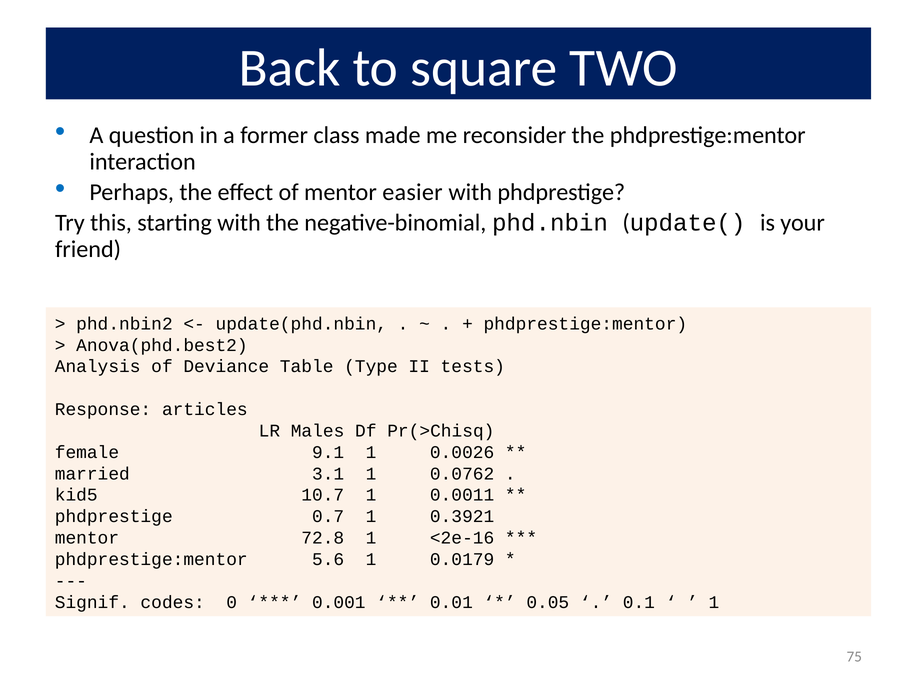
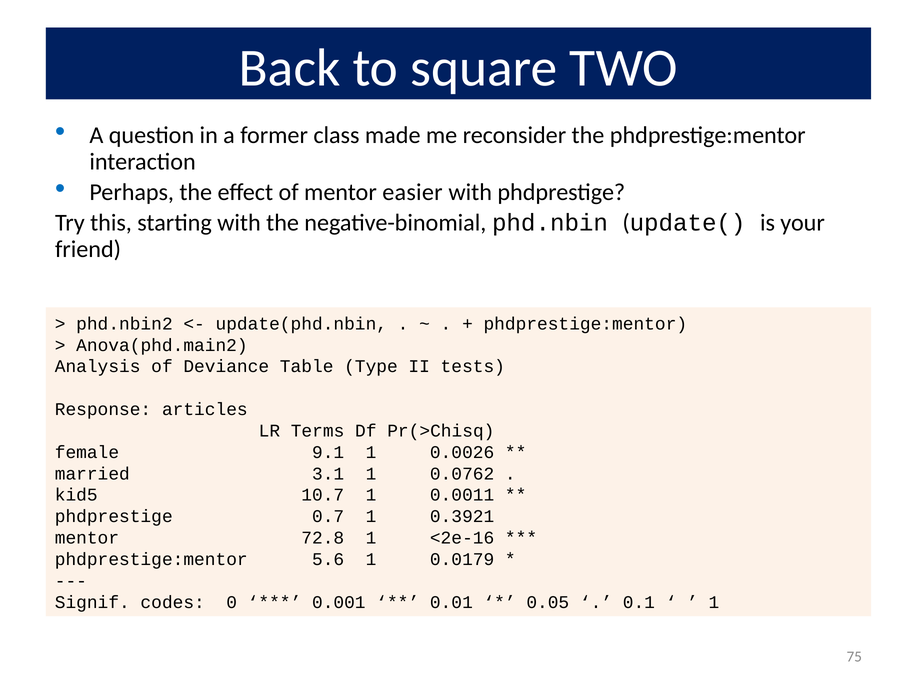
Anova(phd.best2: Anova(phd.best2 -> Anova(phd.main2 (162, 345)
Males: Males -> Terms (318, 431)
